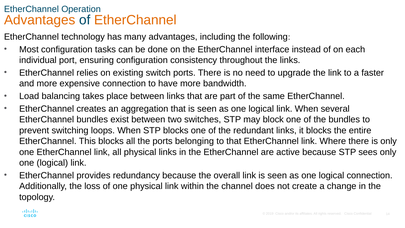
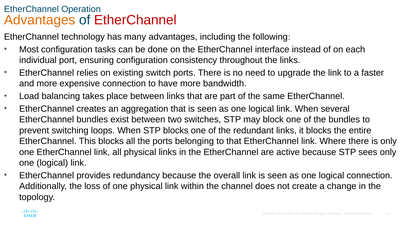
EtherChannel colour: orange -> red (135, 20)
